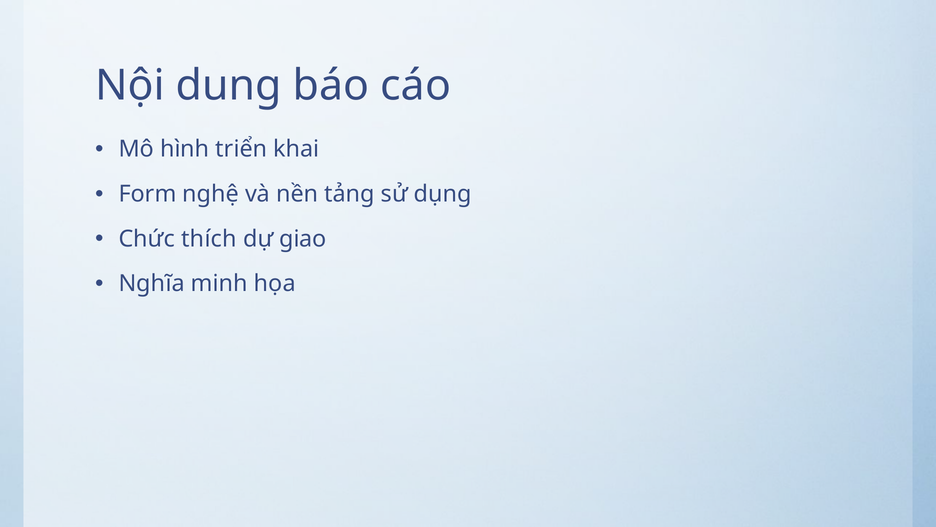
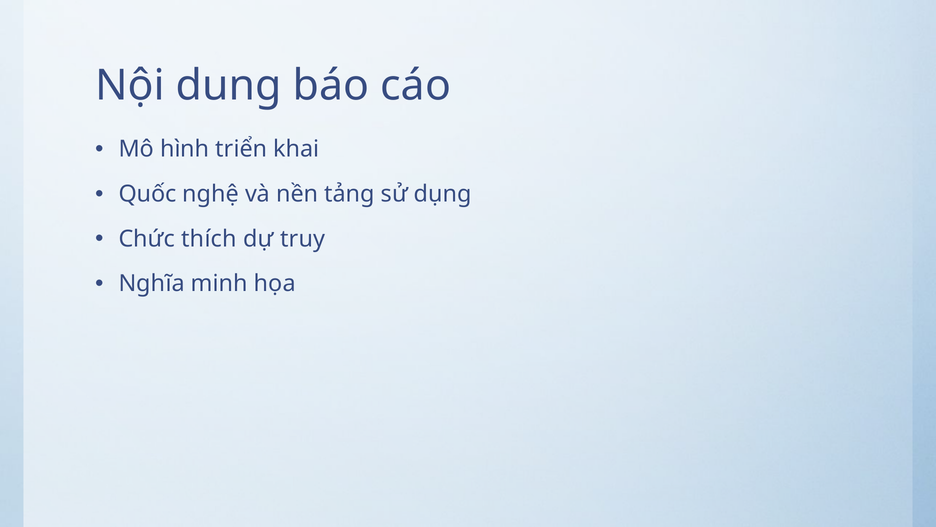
Form: Form -> Quốc (148, 194)
giao: giao -> truy (303, 239)
